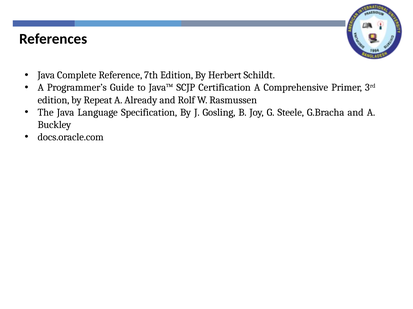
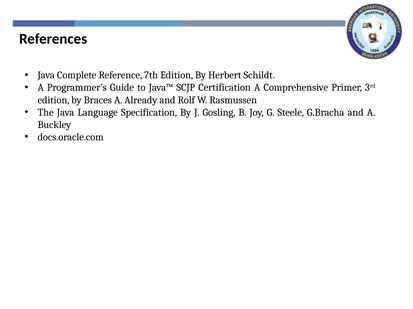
Repeat: Repeat -> Braces (98, 100)
